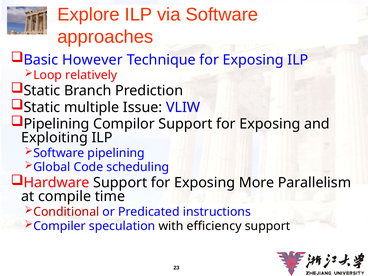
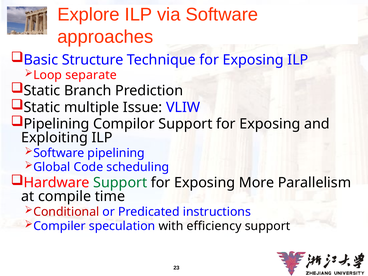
However: However -> Structure (93, 60)
relatively: relatively -> separate (91, 75)
Support colour: black -> green (120, 183)
